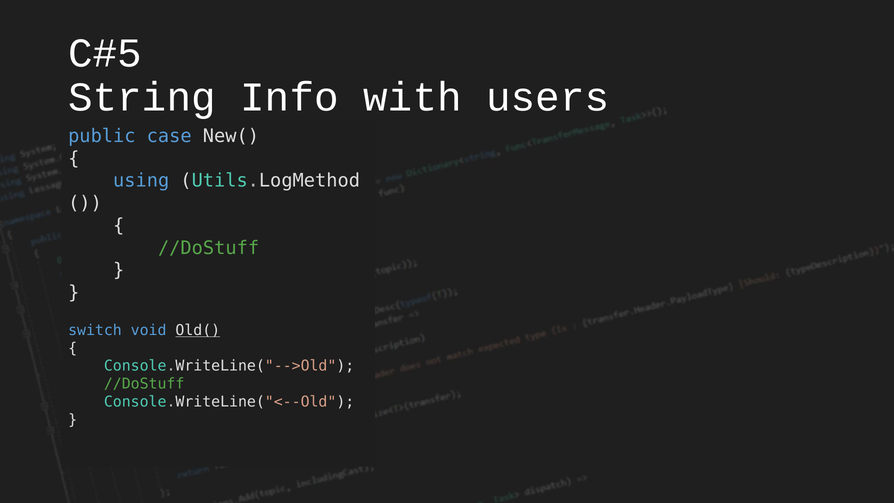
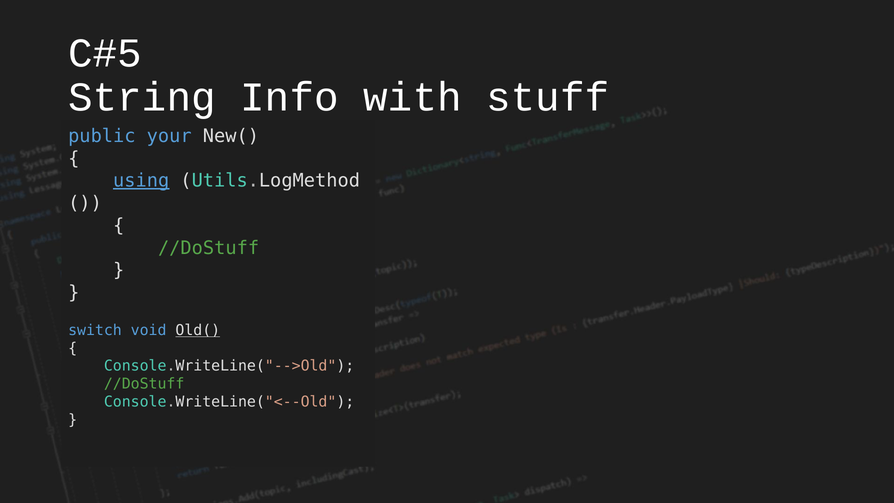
users: users -> stuff (548, 97)
case: case -> your (169, 136)
using underline: none -> present (141, 181)
